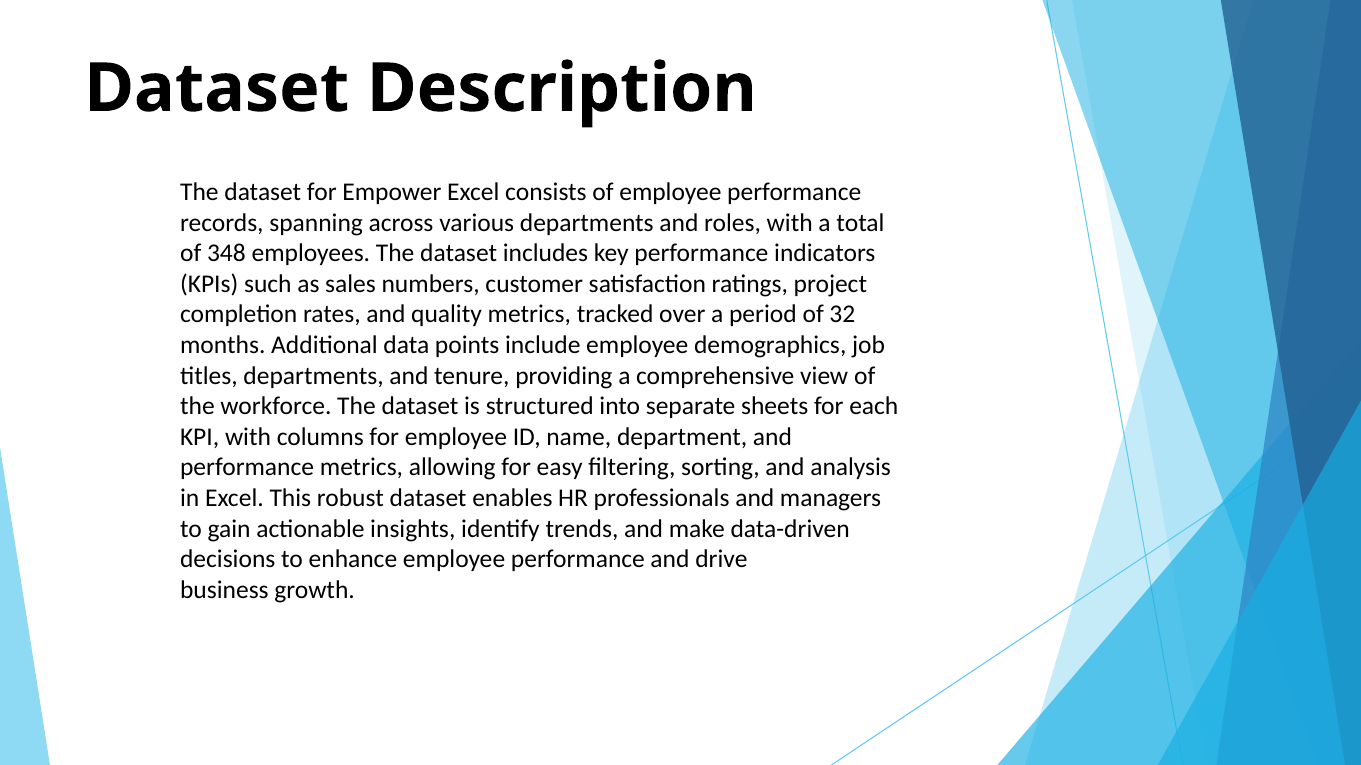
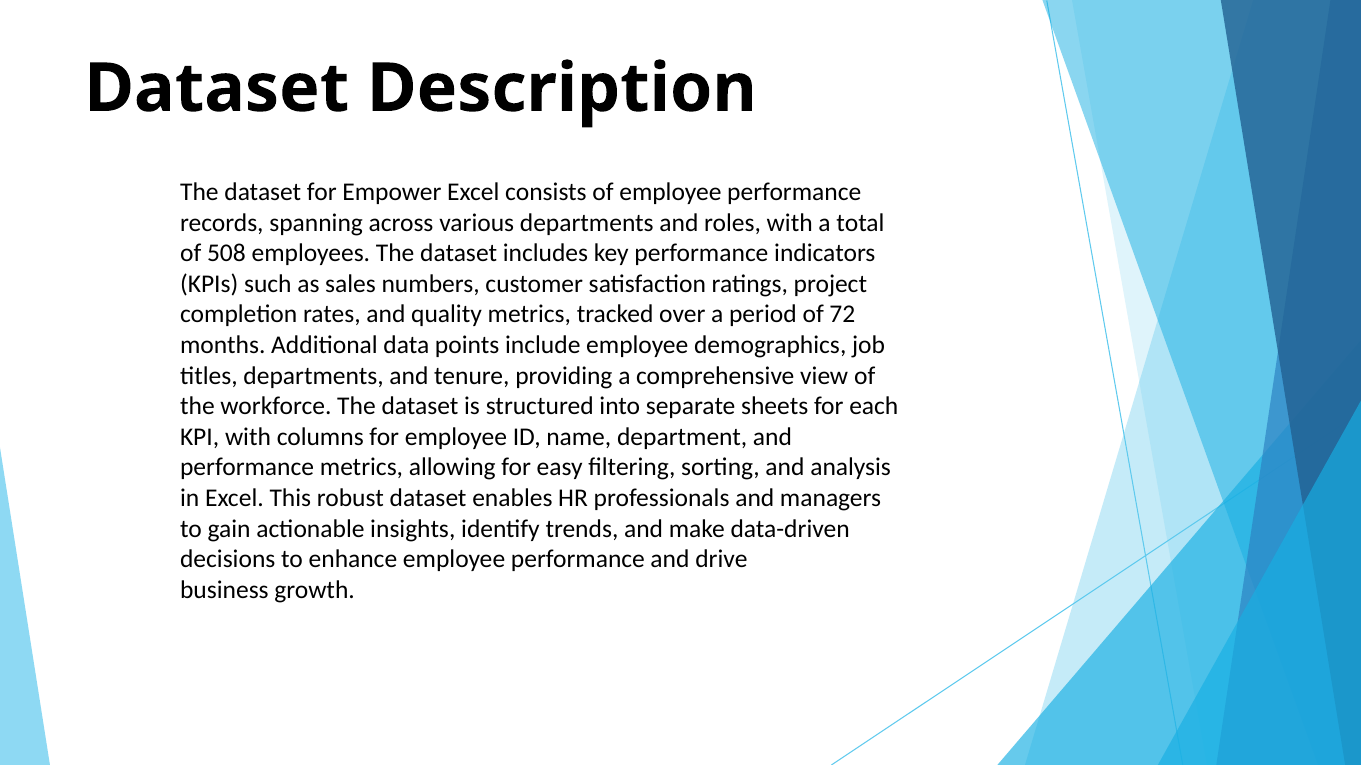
348: 348 -> 508 (226, 253)
32: 32 -> 72 (842, 315)
